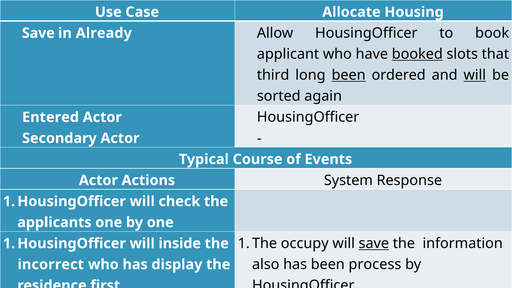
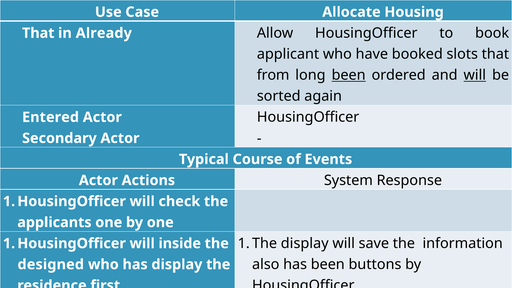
Save: Save -> That (38, 33)
booked underline: present -> none (417, 54)
third: third -> from (273, 75)
occupy: occupy -> display (305, 243)
save underline: present -> none (374, 243)
process: process -> buttons (375, 264)
incorrect: incorrect -> designed (51, 264)
